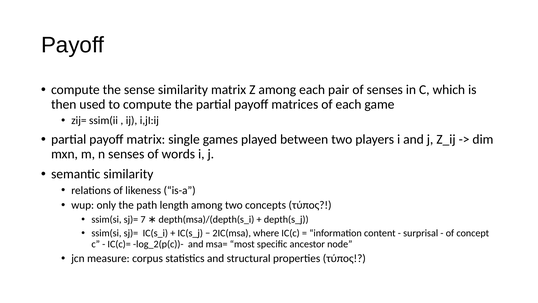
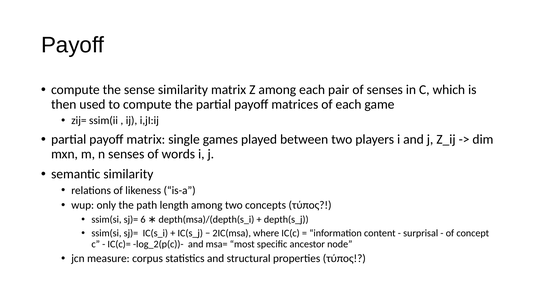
7: 7 -> 6 (143, 219)
